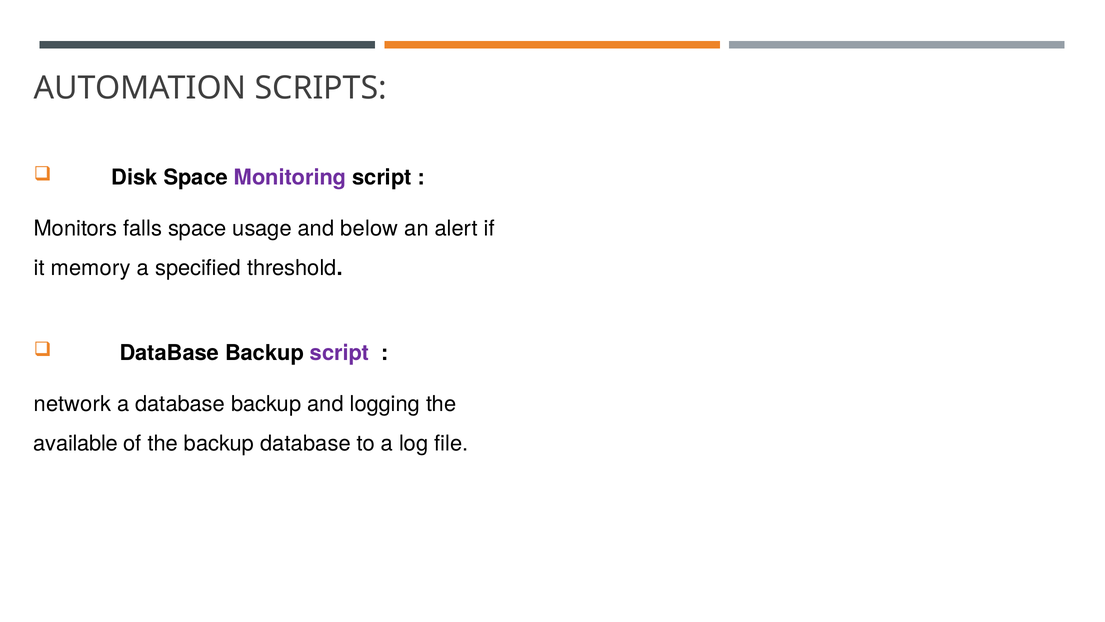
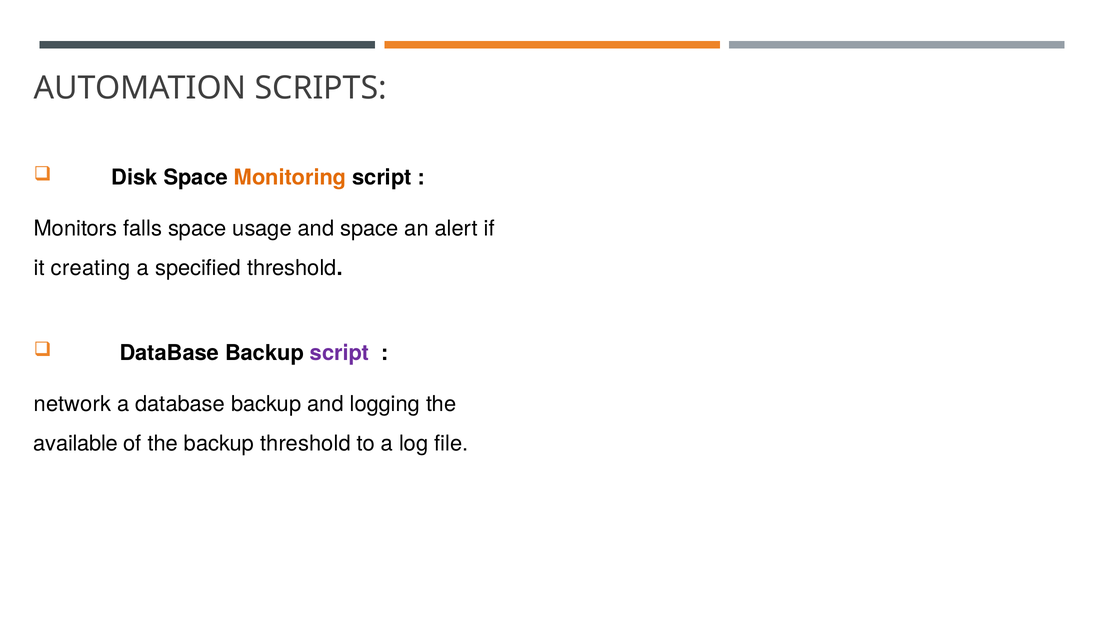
Monitoring colour: purple -> orange (290, 178)
and below: below -> space (369, 228)
memory: memory -> creating (91, 268)
backup database: database -> threshold (305, 443)
